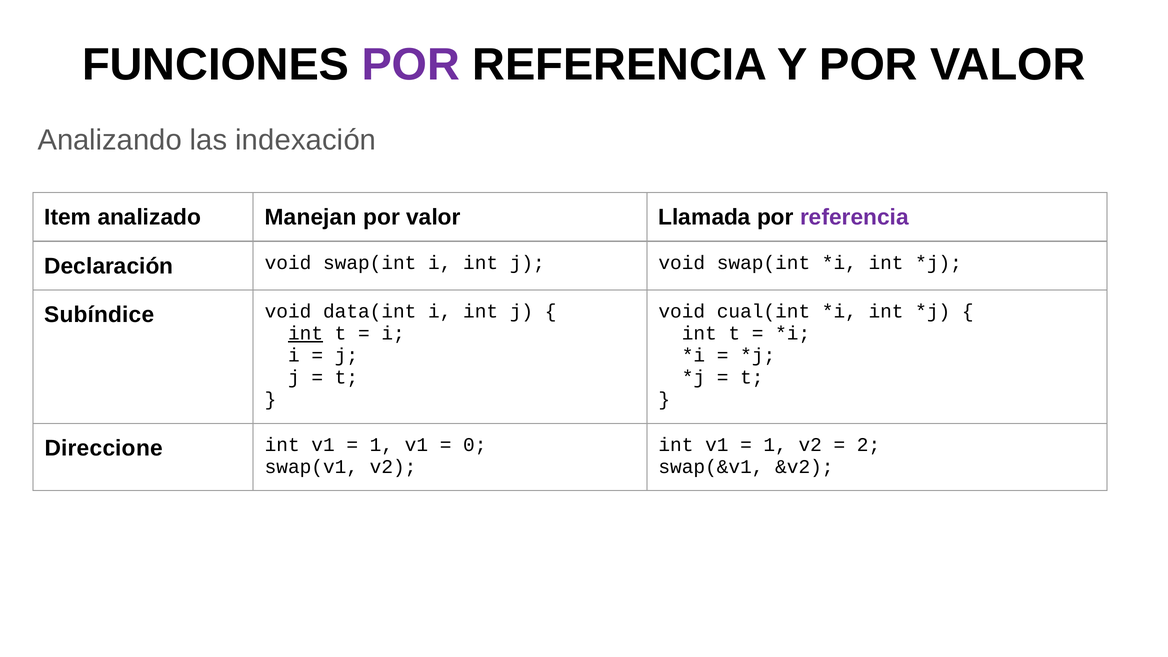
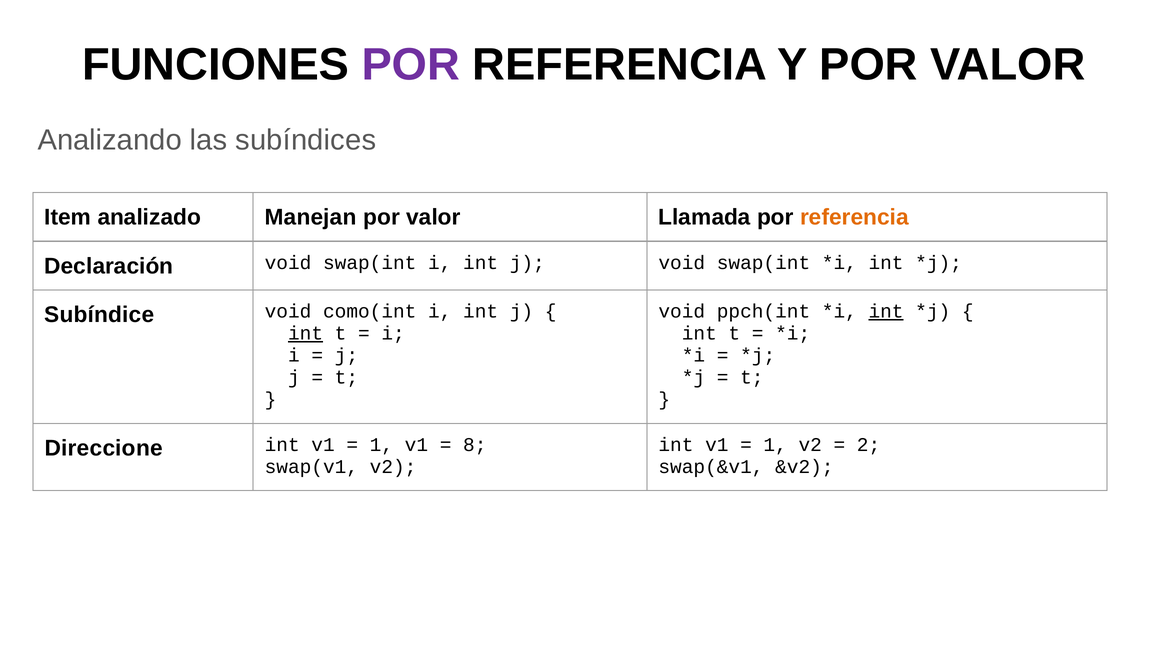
indexación: indexación -> subíndices (306, 140)
referencia colour: purple -> orange (854, 217)
cual(int: cual(int -> ppch(int (763, 311)
int underline: none -> present (886, 311)
data(int: data(int -> como(int (370, 311)
0: 0 -> 8 (475, 445)
